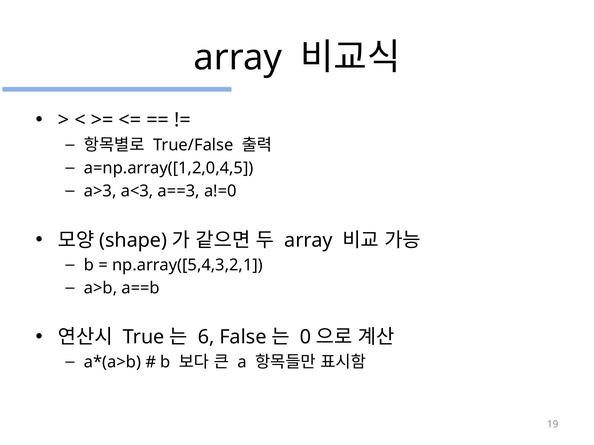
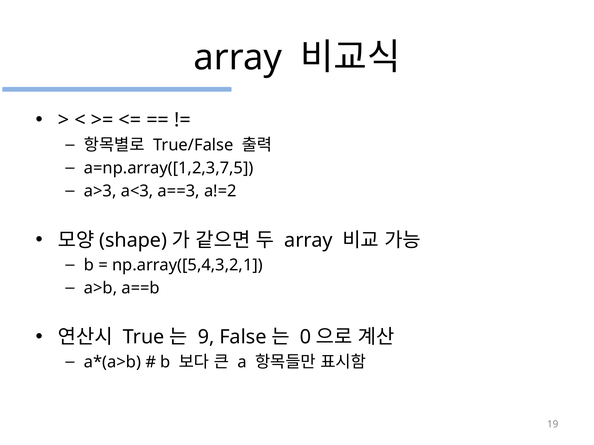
a=np.array([1,2,0,4,5: a=np.array([1,2,0,4,5 -> a=np.array([1,2,3,7,5 (169, 168)
a!=0: a!=0 -> a!=2 (220, 191)
6: 6 -> 9 (206, 338)
